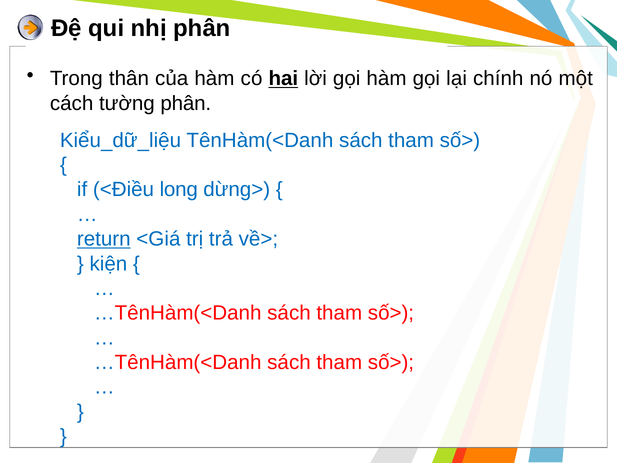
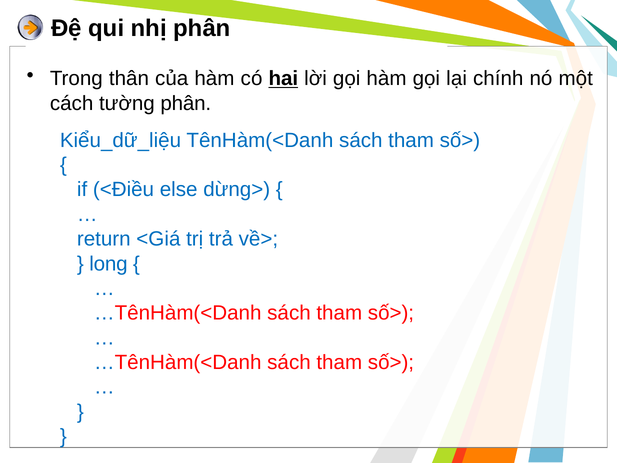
long: long -> else (179, 190)
return underline: present -> none (104, 239)
kiện: kiện -> long (108, 264)
